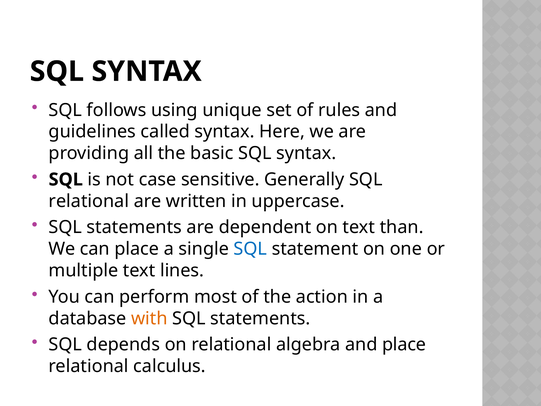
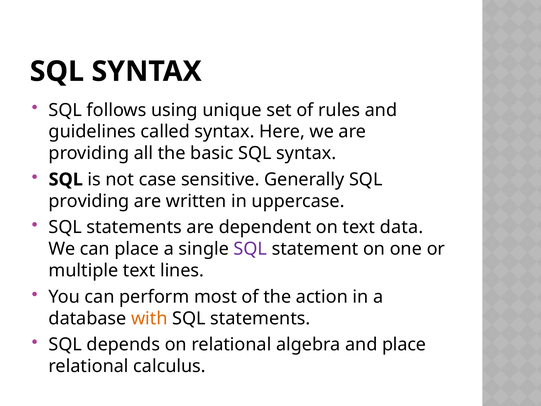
relational: relational -> providing (89, 201)
than: than -> data (402, 227)
SQL colour: blue -> purple (250, 249)
